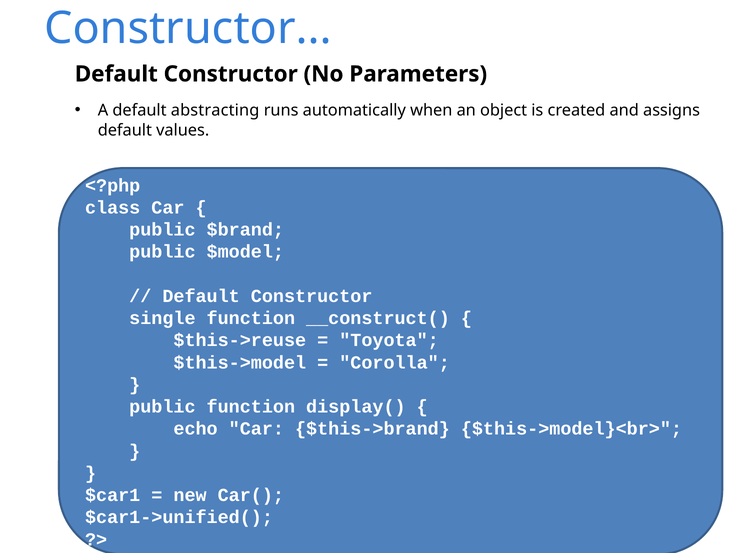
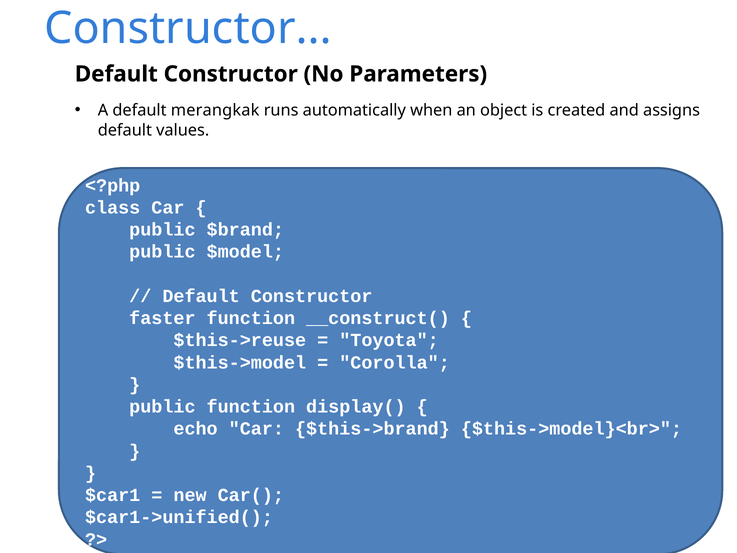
abstracting: abstracting -> merangkak (215, 110)
single: single -> faster (162, 318)
